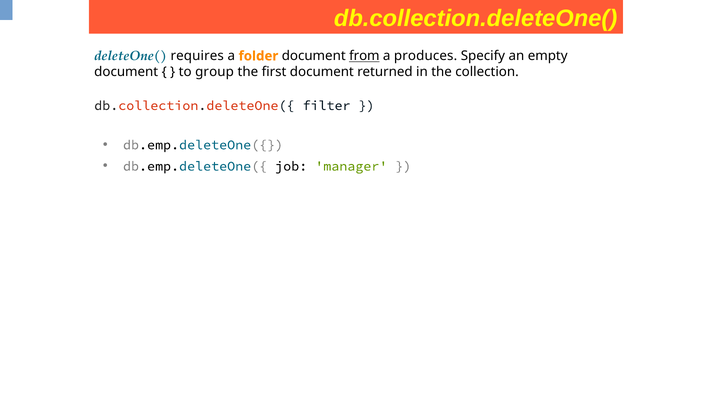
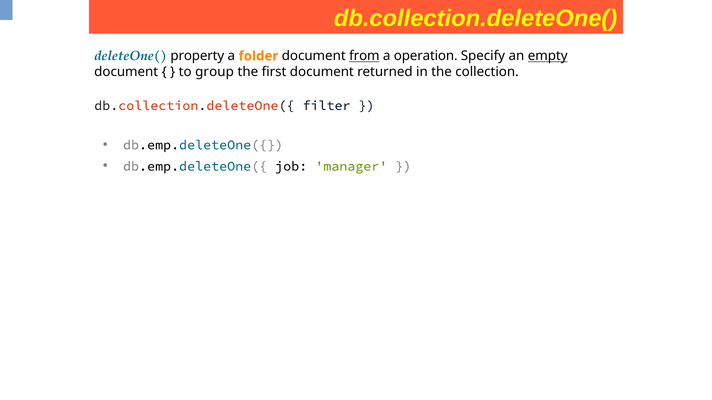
requires: requires -> property (197, 56)
produces: produces -> operation (426, 56)
empty underline: none -> present (548, 56)
